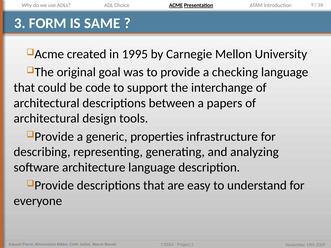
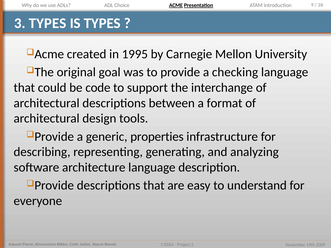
3 FORM: FORM -> TYPES (48, 23)
IS SAME: SAME -> TYPES (102, 23)
papers: papers -> format (225, 103)
